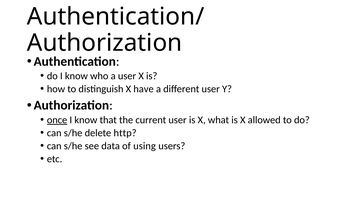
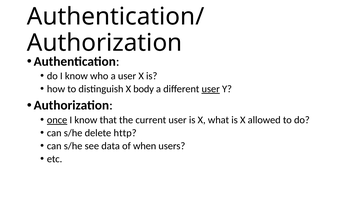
have: have -> body (144, 89)
user underline: none -> present (211, 89)
using: using -> when (145, 146)
